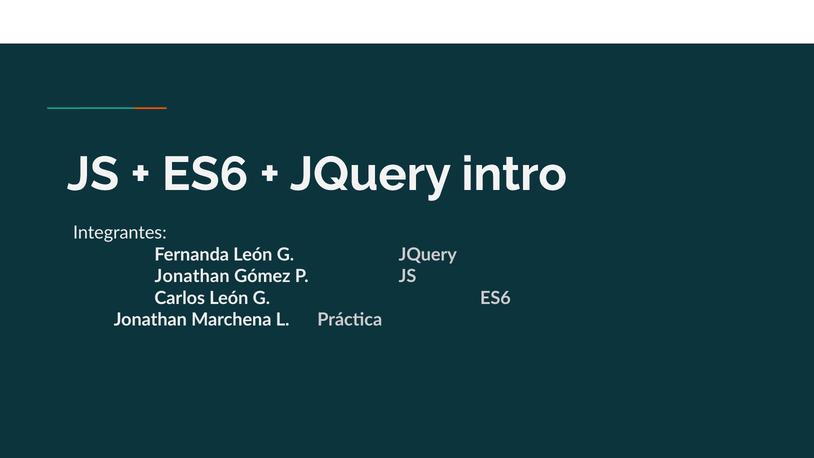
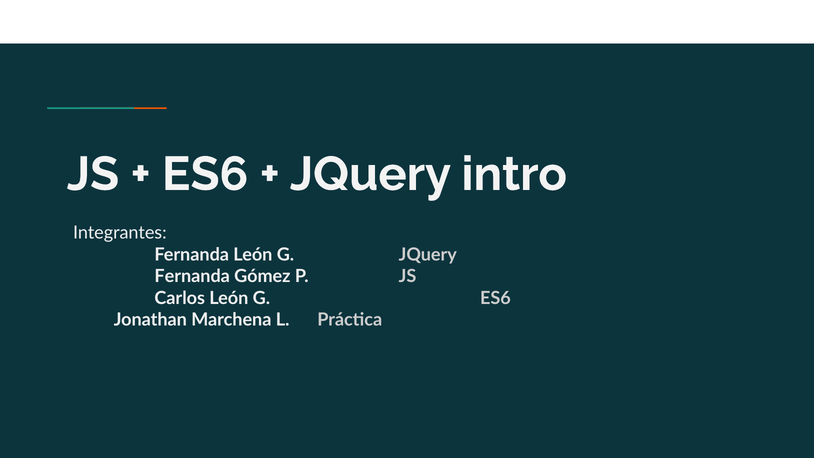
Jonathan: Jonathan -> Fernanda (192, 276)
